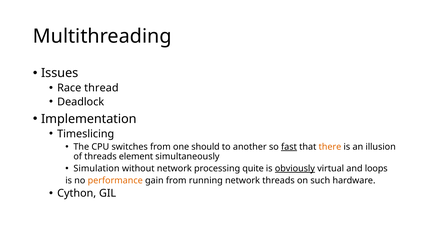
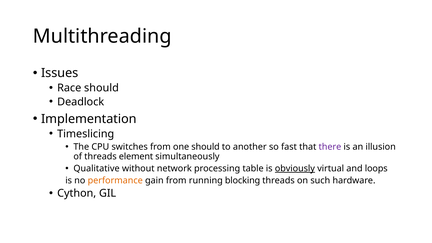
Race thread: thread -> should (101, 88)
fast underline: present -> none (289, 147)
there colour: orange -> purple (330, 147)
Simulation: Simulation -> Qualitative (97, 168)
quite: quite -> table (253, 168)
running network: network -> blocking (243, 180)
